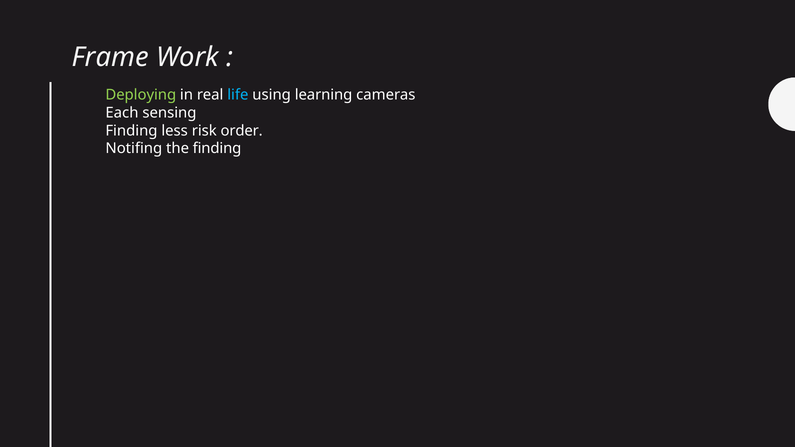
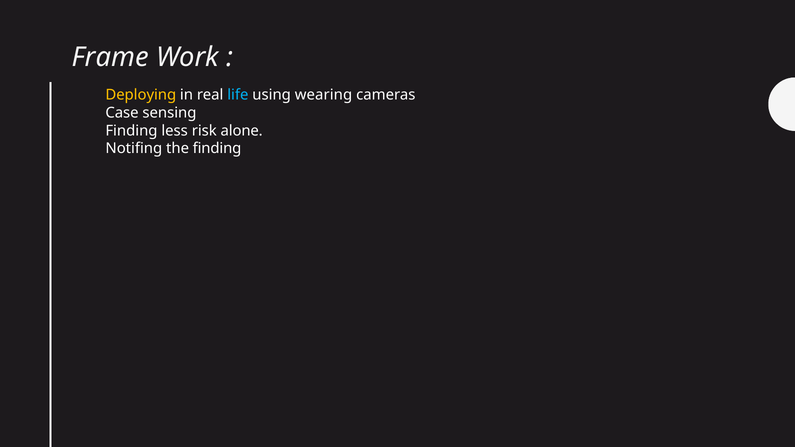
Deploying colour: light green -> yellow (141, 95)
learning: learning -> wearing (323, 95)
Each: Each -> Case (122, 113)
order: order -> alone (242, 131)
